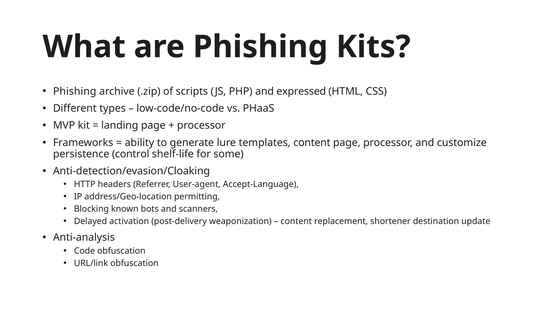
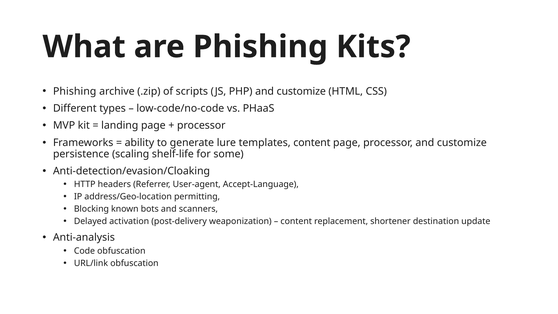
PHP and expressed: expressed -> customize (301, 91)
control: control -> scaling (131, 154)
